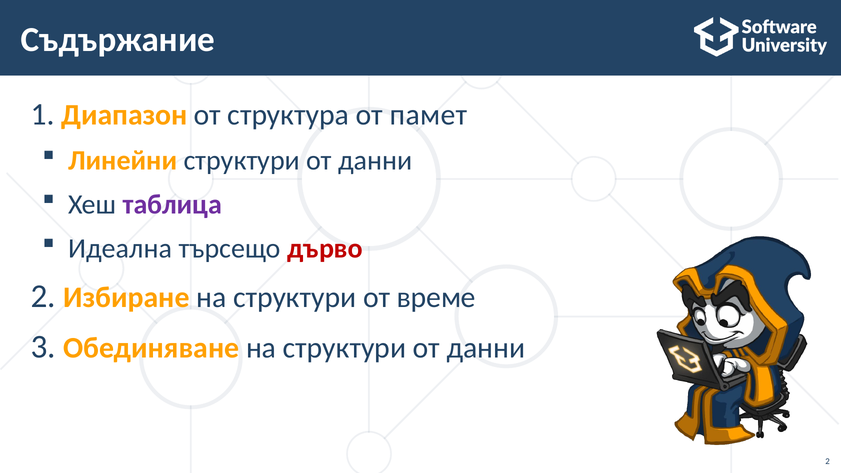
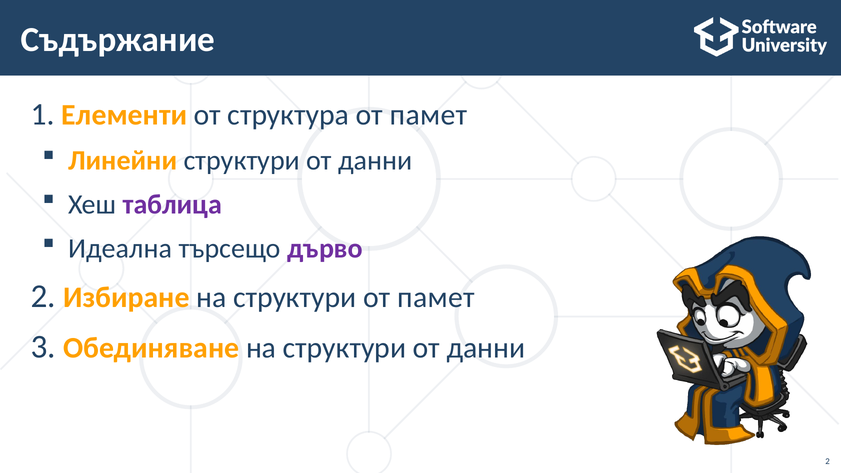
Диапазон: Диапазон -> Елементи (124, 115)
дърво colour: red -> purple (325, 249)
структури от време: време -> памет (436, 298)
